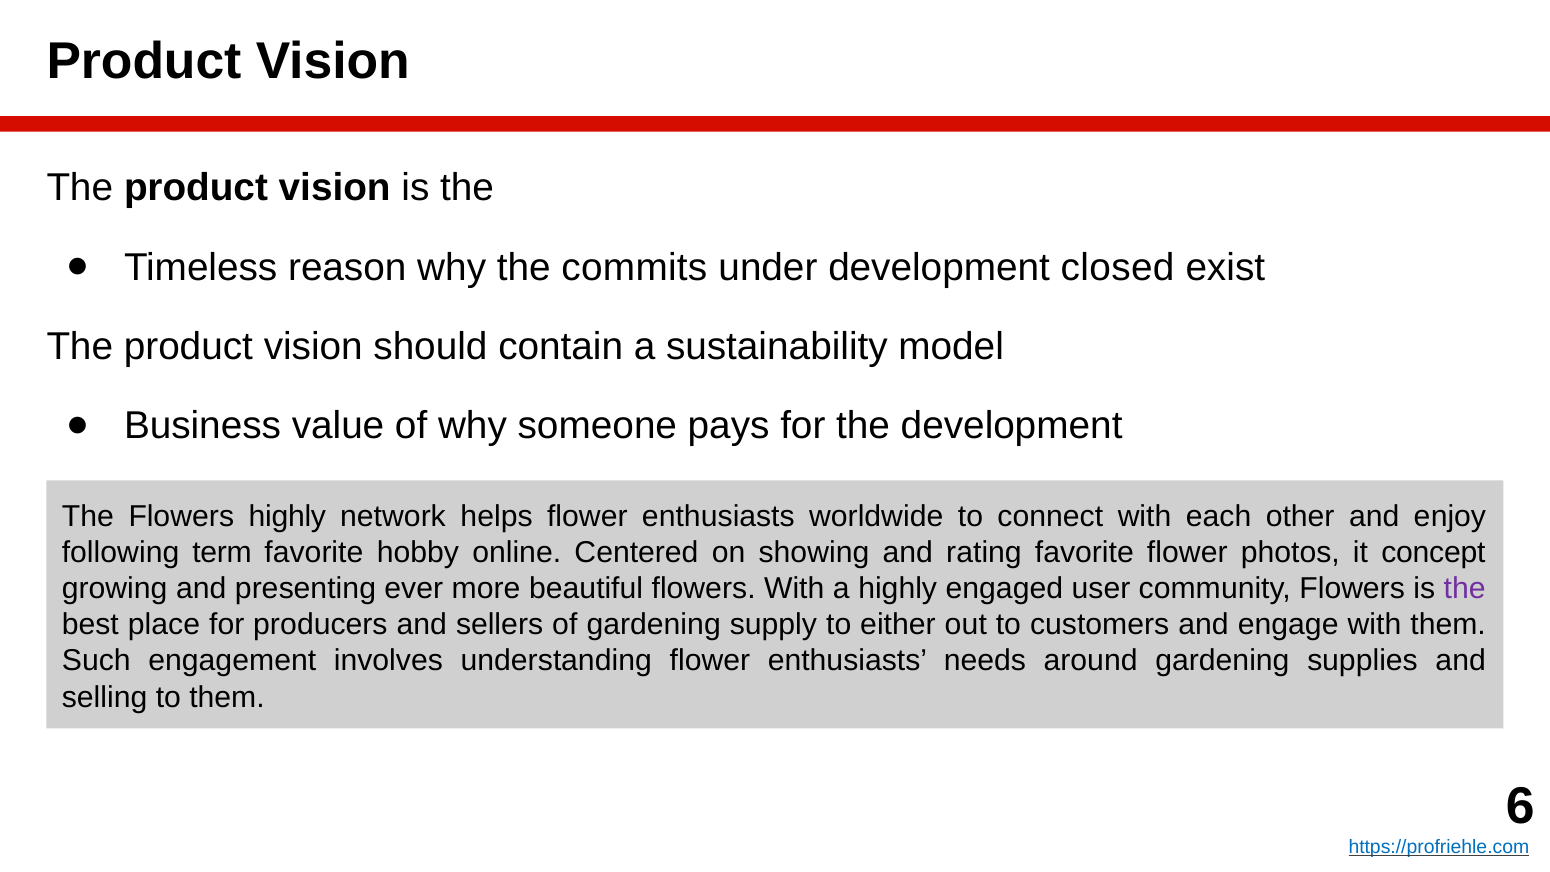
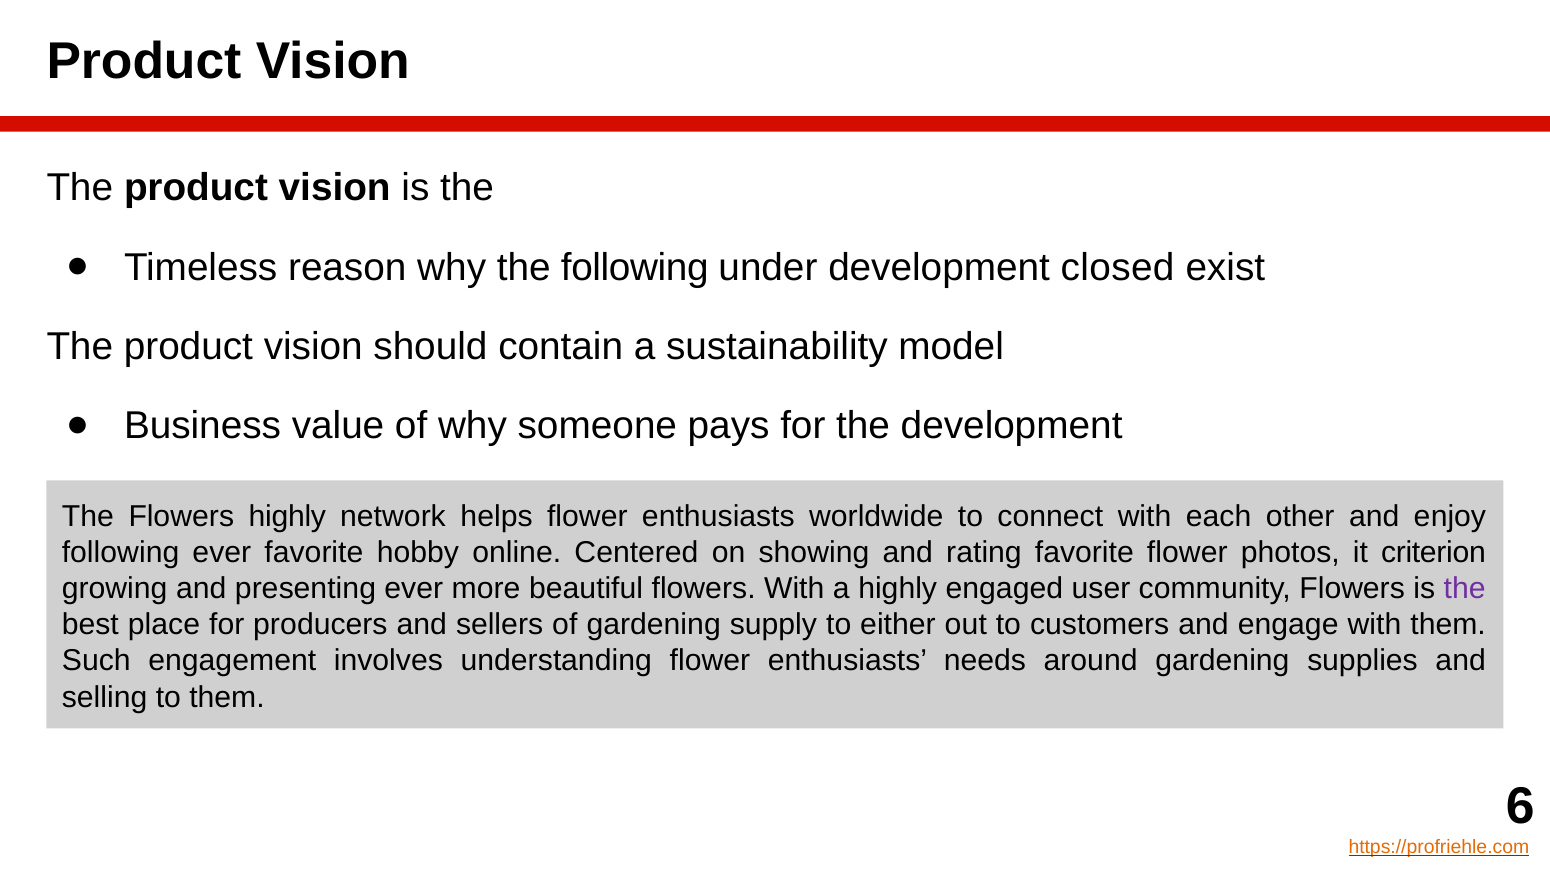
the commits: commits -> following (635, 267)
following term: term -> ever (222, 552)
concept: concept -> criterion (1433, 552)
https://profriehle.com colour: blue -> orange (1439, 847)
